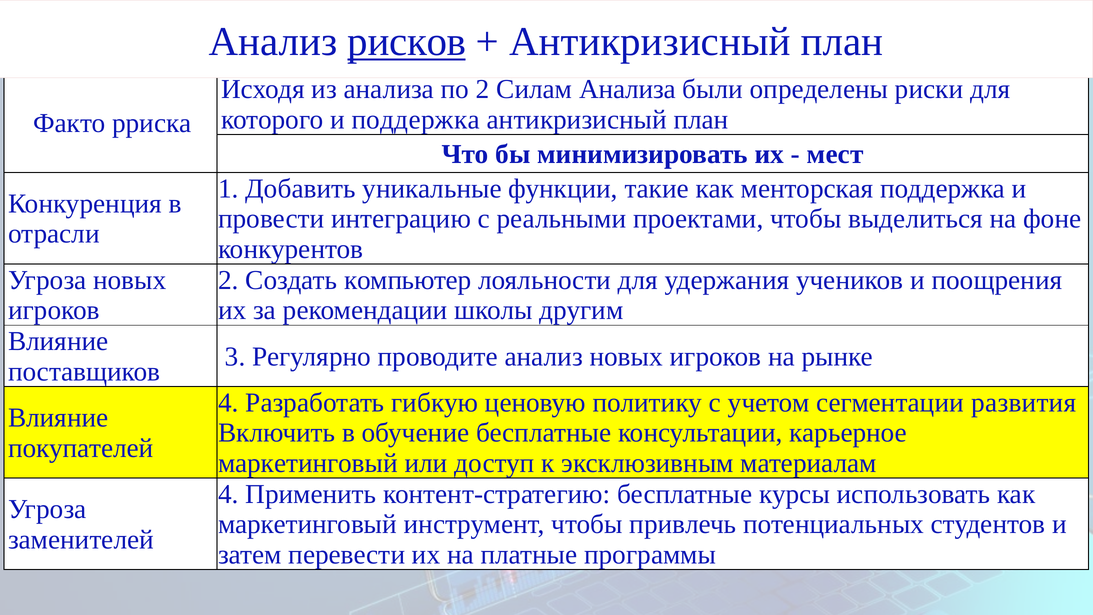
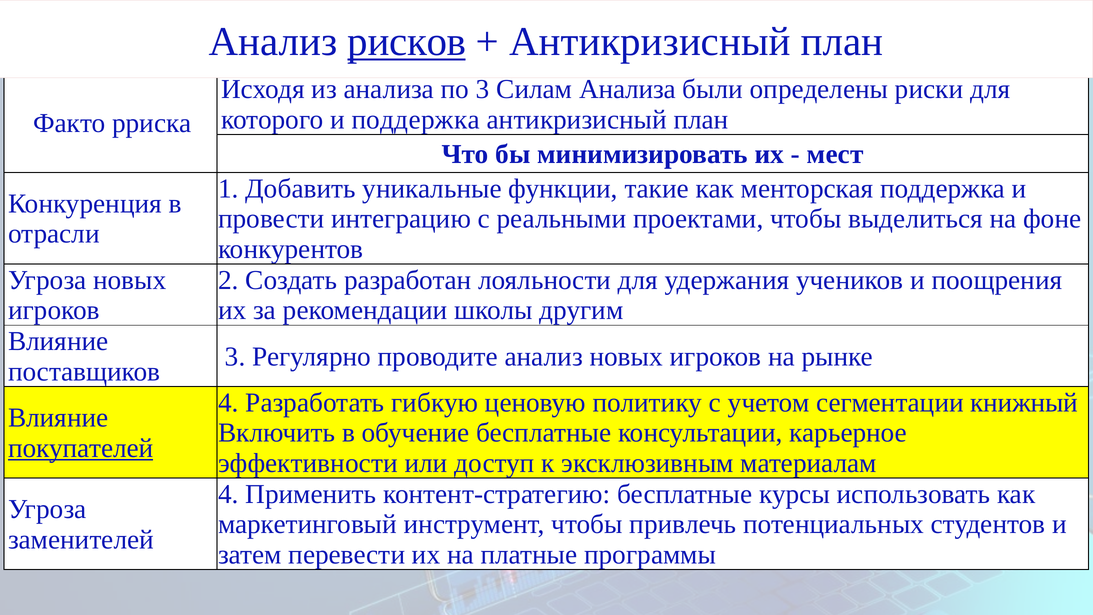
по 2: 2 -> 3 (483, 89)
компьютер: компьютер -> разработан (408, 280)
развития: развития -> книжный (1024, 403)
покупателей underline: none -> present (81, 448)
маркетинговый: маркетинговый -> эффективности (308, 463)
